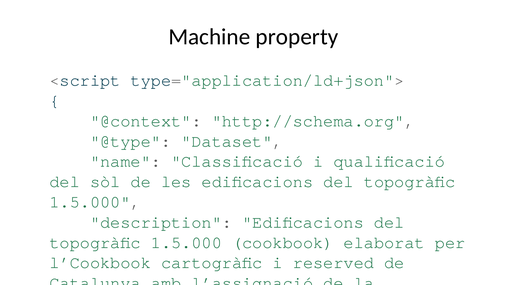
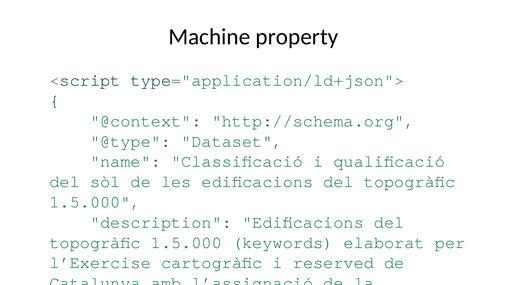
1.5.000 cookbook: cookbook -> keywords (283, 243)
l’Cookbook: l’Cookbook -> l’Exercise (100, 263)
